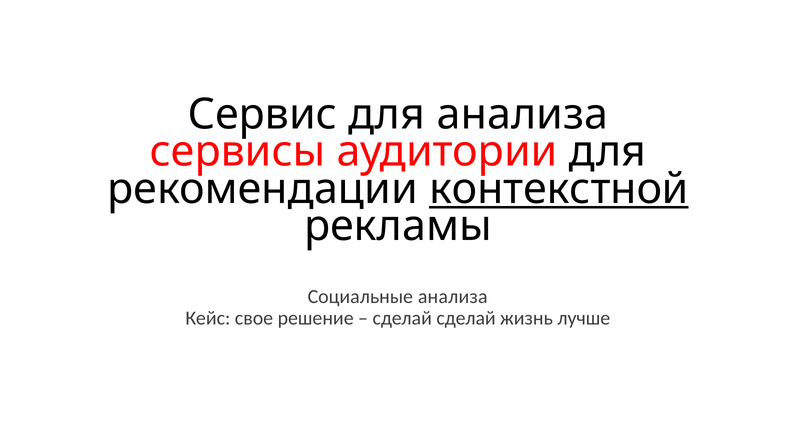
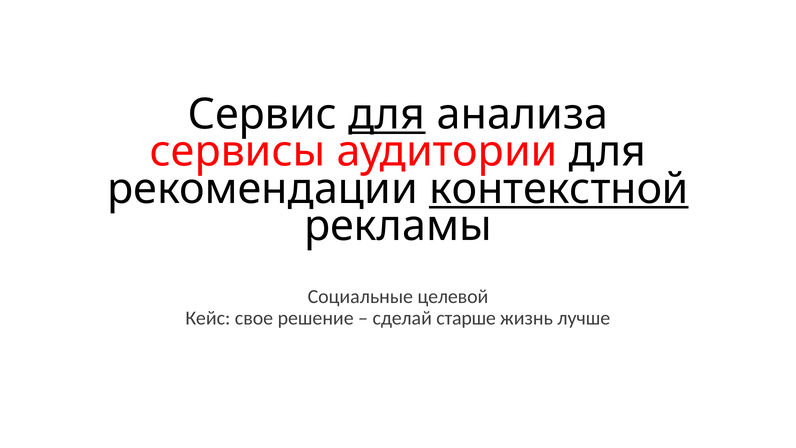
для underline: none -> present (387, 114)
Социальные анализа: анализа -> целевой (453, 297)
сделай сделай: сделай -> старше (466, 318)
